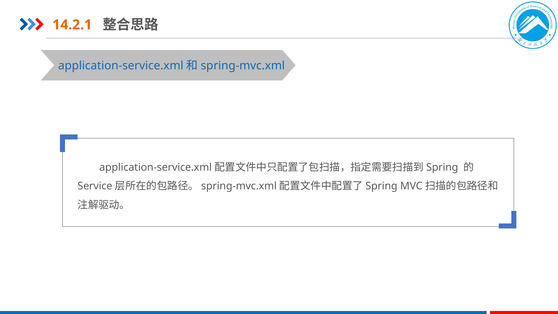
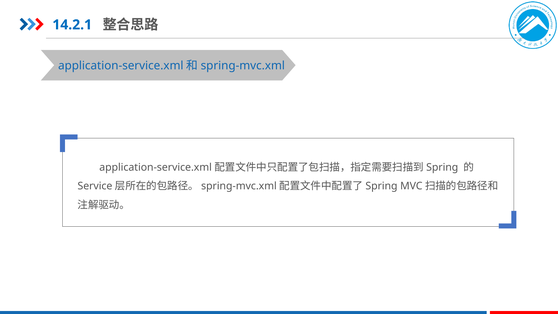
14.2.1 colour: orange -> blue (72, 25)
